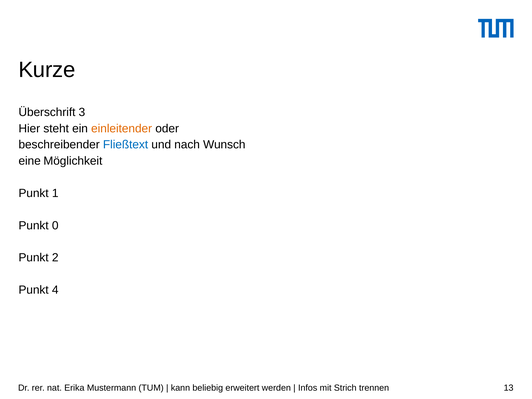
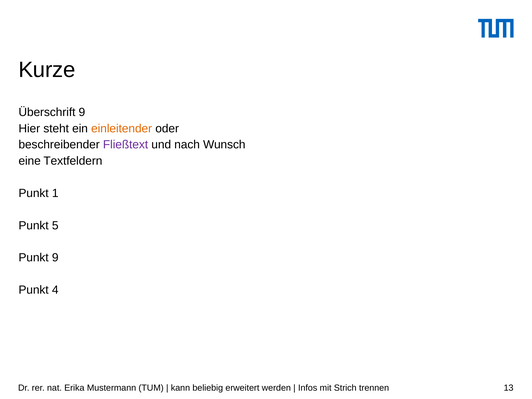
Überschrift 3: 3 -> 9 (82, 112)
Fließtext colour: blue -> purple (126, 145)
Möglichkeit: Möglichkeit -> Textfeldern (73, 161)
0: 0 -> 5 (55, 225)
Punkt 2: 2 -> 9 (55, 258)
